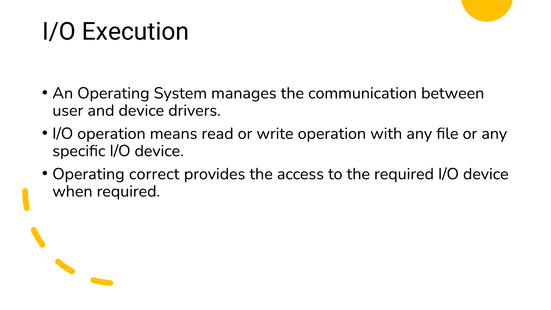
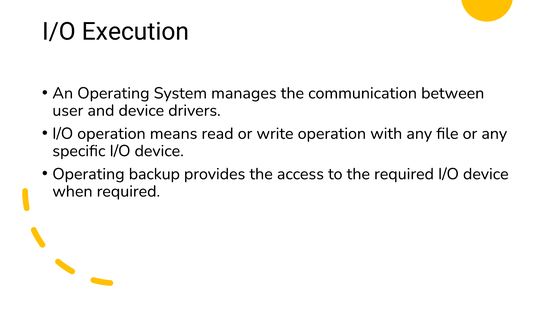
correct: correct -> backup (154, 174)
